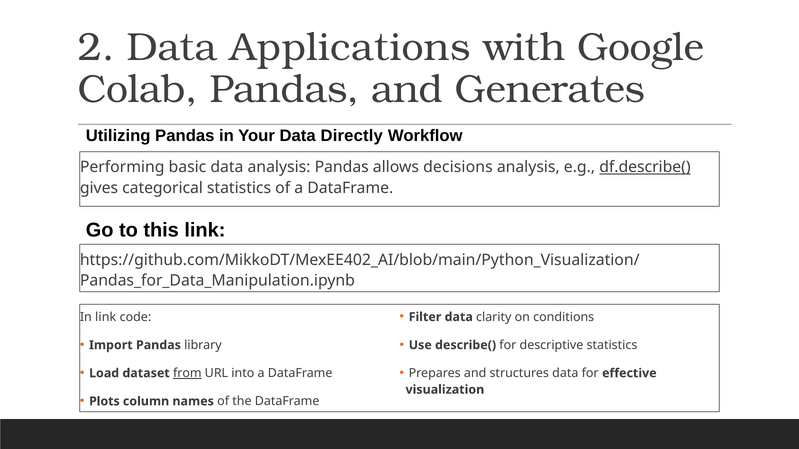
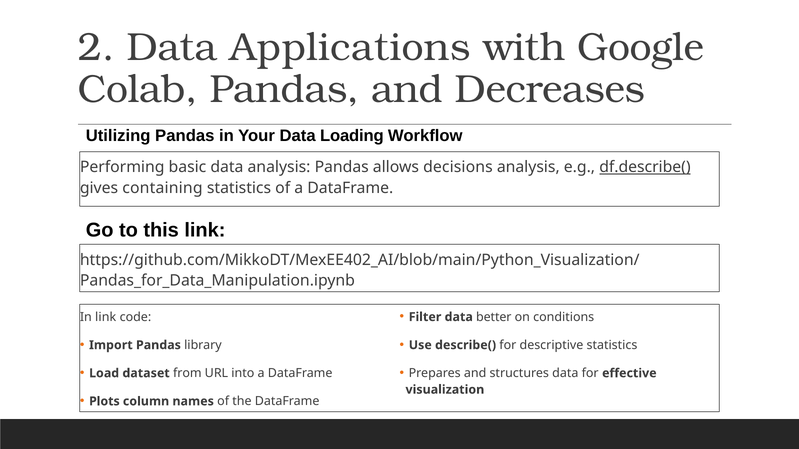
Generates: Generates -> Decreases (550, 89)
Directly: Directly -> Loading (352, 136)
categorical: categorical -> containing (162, 188)
clarity: clarity -> better (494, 317)
from underline: present -> none (187, 373)
